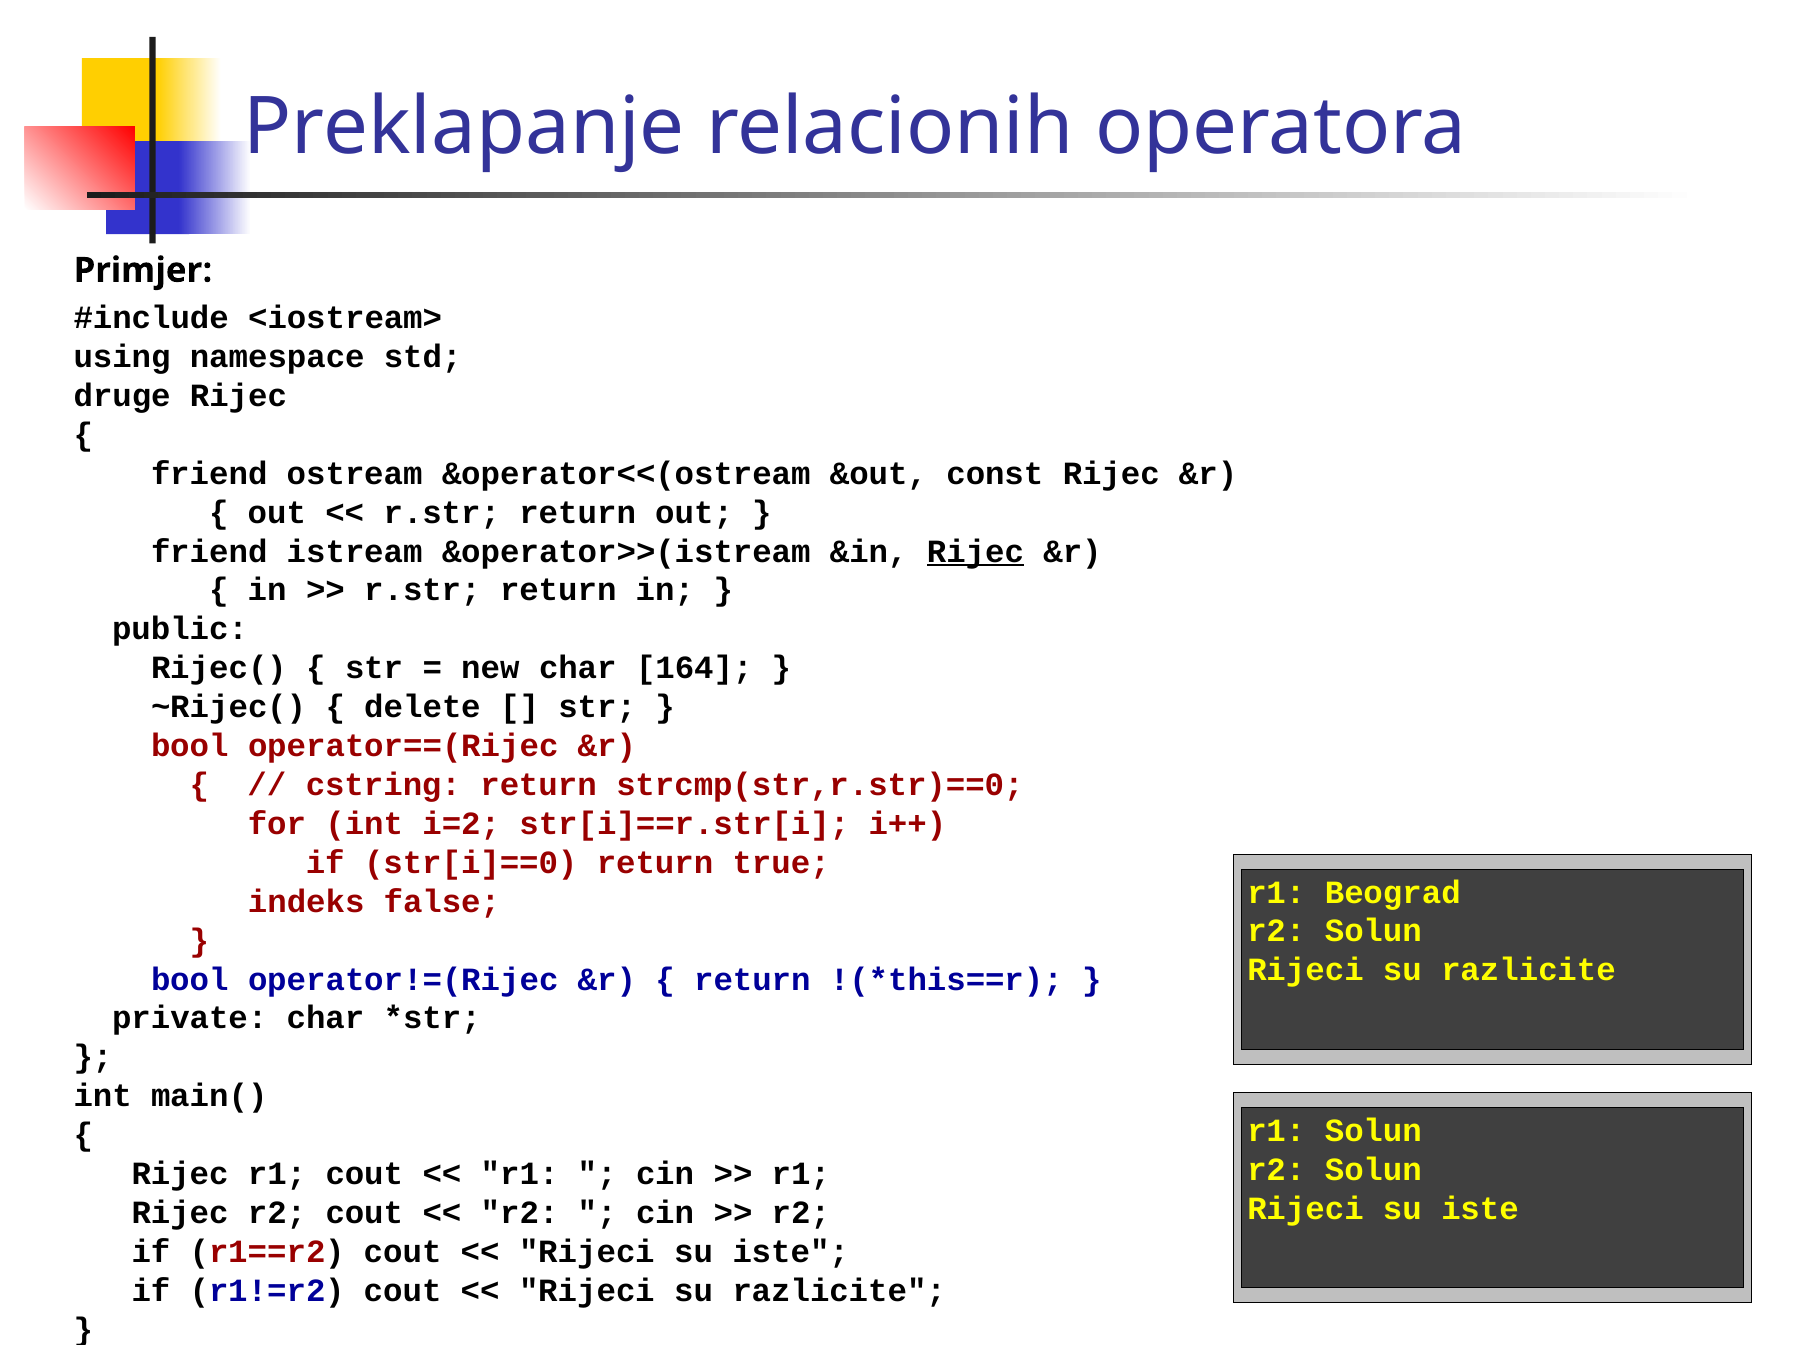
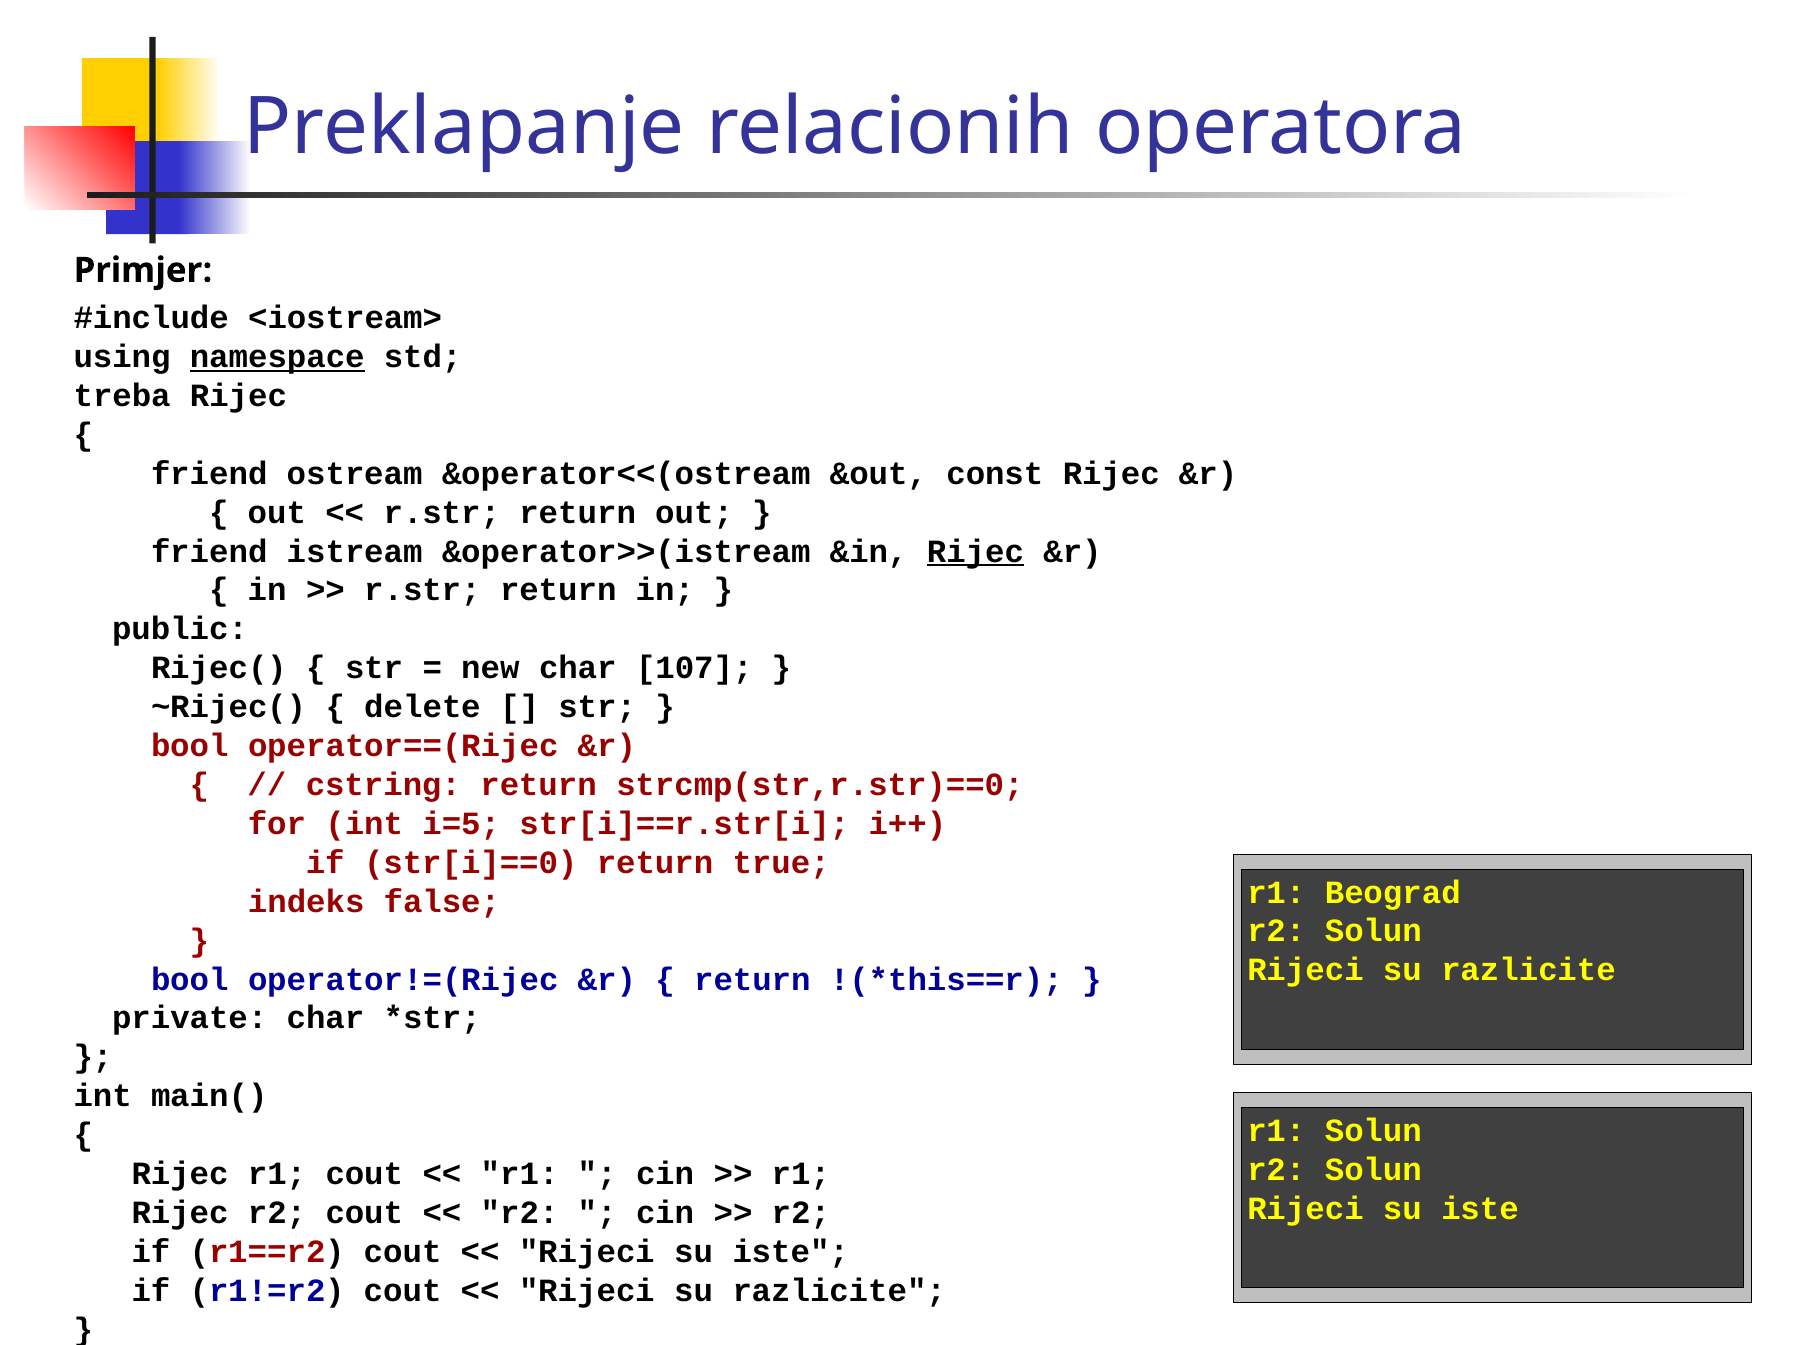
namespace underline: none -> present (277, 357)
druge: druge -> treba (122, 396)
164: 164 -> 107 (694, 668)
i=2: i=2 -> i=5 (461, 824)
